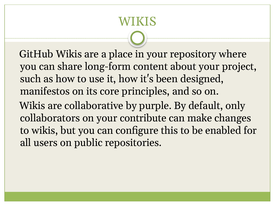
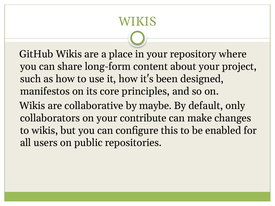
purple: purple -> maybe (155, 106)
